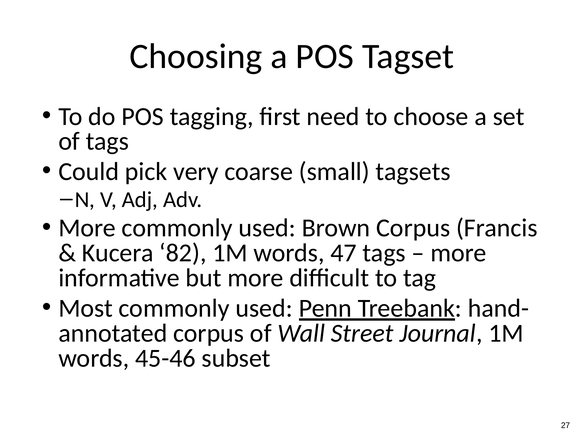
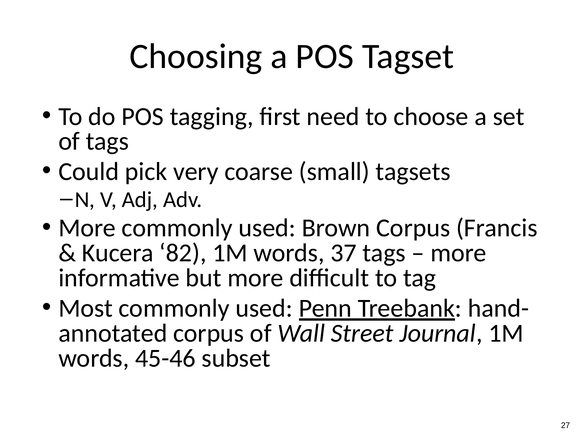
47: 47 -> 37 (344, 253)
